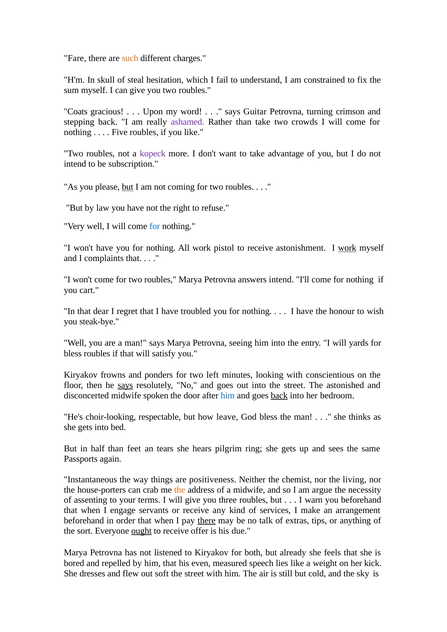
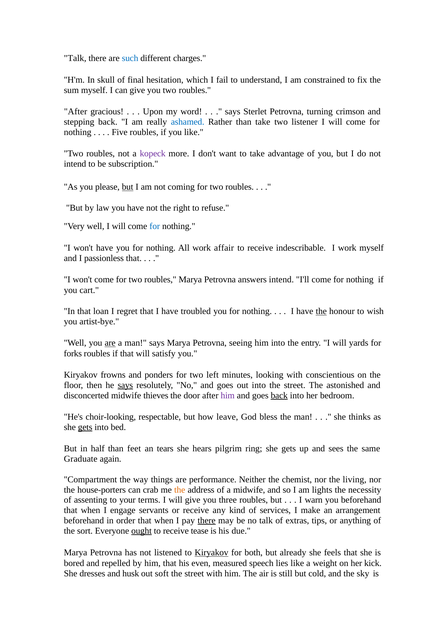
Fare: Fare -> Talk (75, 58)
such colour: orange -> blue (130, 58)
steal: steal -> final (136, 80)
Coats: Coats -> After (76, 112)
Guitar: Guitar -> Sterlet (255, 112)
ashamed colour: purple -> blue (188, 122)
crowds: crowds -> listener (305, 122)
pistol: pistol -> affair (224, 248)
astonishment: astonishment -> indescribable (301, 248)
work underline: present -> none (347, 248)
complaints: complaints -> passionless (104, 259)
dear: dear -> loan (101, 312)
the underline: none -> present (321, 312)
steak-bye: steak-bye -> artist-bye (99, 322)
are underline: none -> present (110, 343)
bless: bless -> forks (73, 354)
spoken: spoken -> thieves (156, 396)
him colour: blue -> purple (228, 396)
gets underline: none -> present (85, 428)
Passports: Passports -> Graduate (81, 459)
Instantaneous: Instantaneous -> Compartment (90, 480)
positiveness: positiveness -> performance (213, 480)
argue: argue -> lights (322, 490)
offer: offer -> tease (200, 531)
Kiryakov underline: none -> present (212, 553)
flew: flew -> husk (131, 574)
